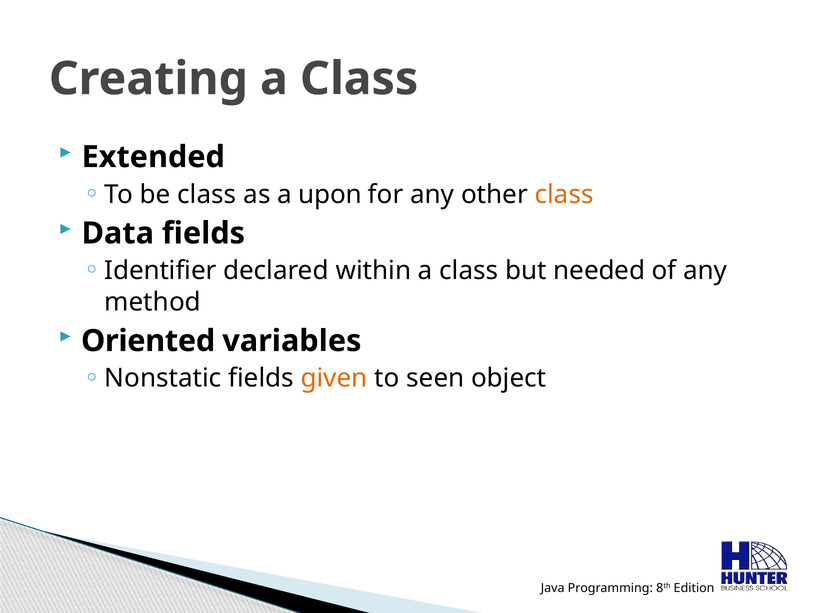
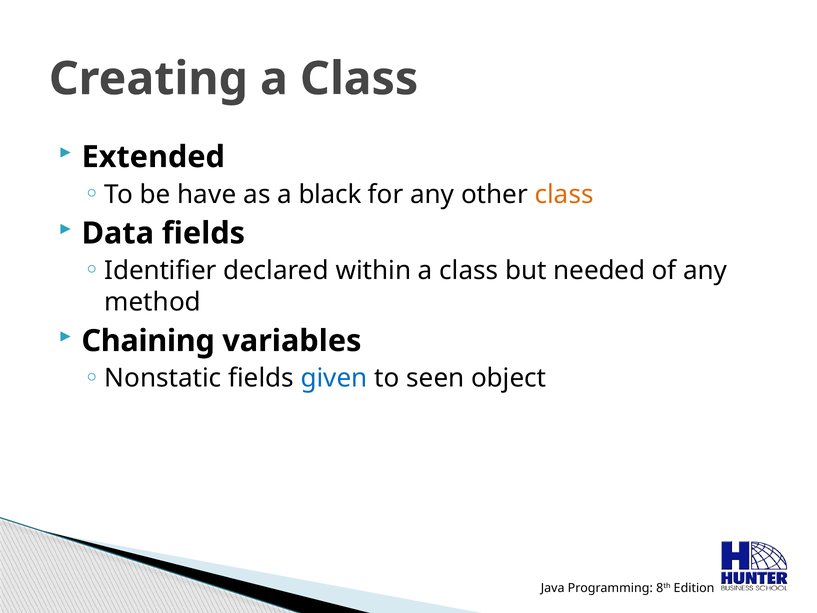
be class: class -> have (207, 194)
upon: upon -> black (330, 194)
Oriented: Oriented -> Chaining (148, 341)
given colour: orange -> blue (334, 378)
